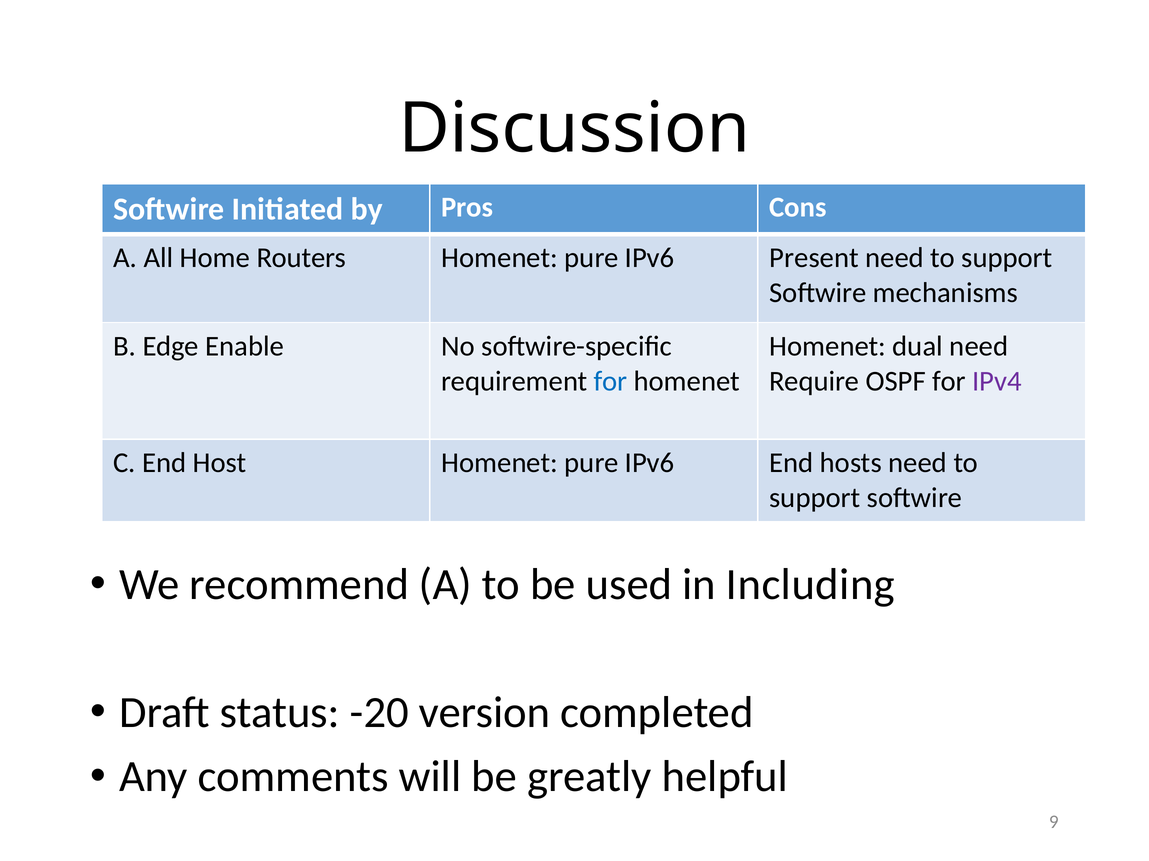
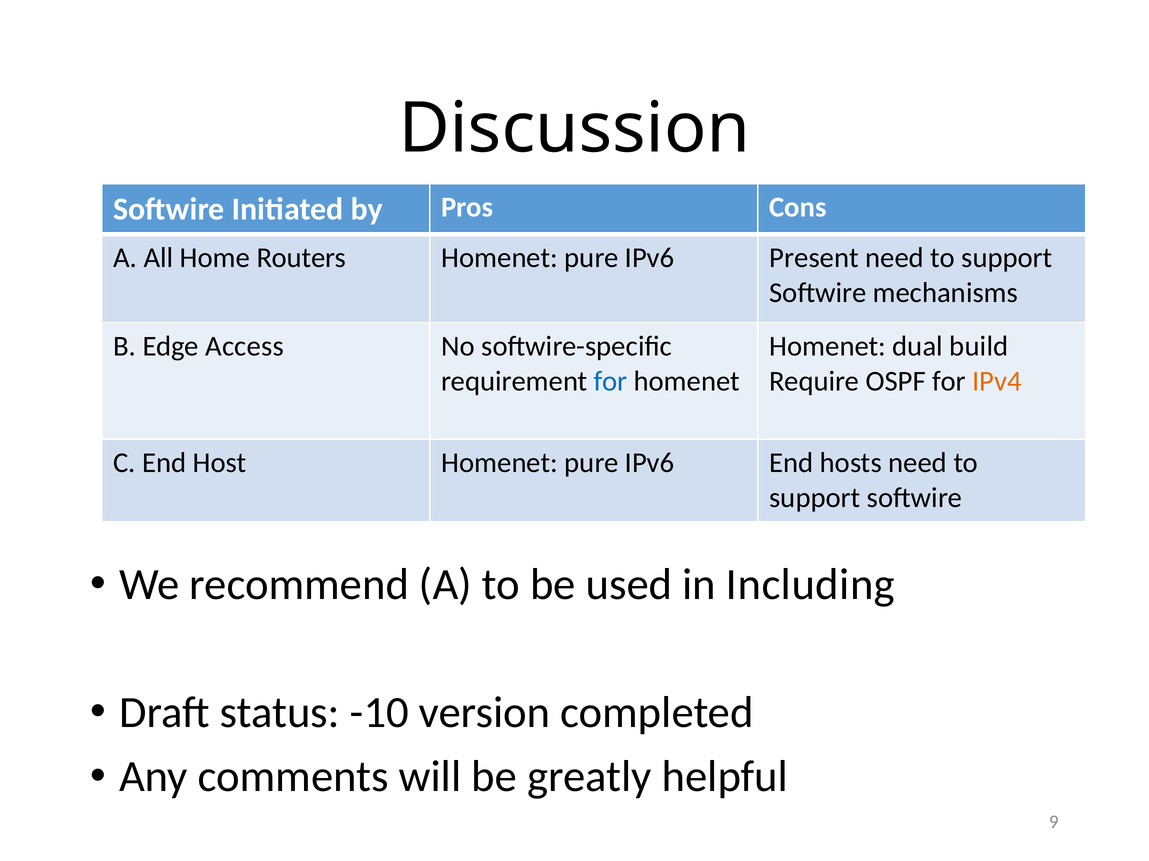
Enable: Enable -> Access (245, 346)
dual need: need -> build (979, 346)
IPv4 colour: purple -> orange (997, 381)
-20: -20 -> -10 (379, 713)
